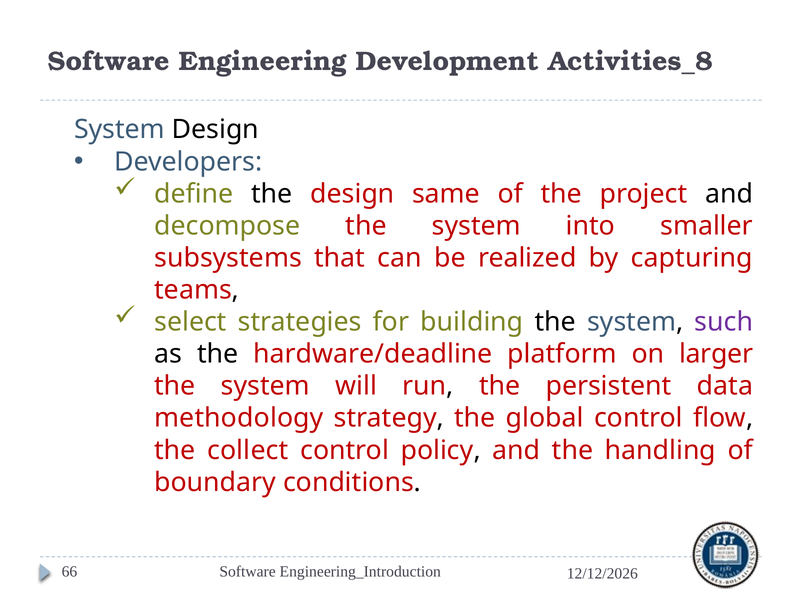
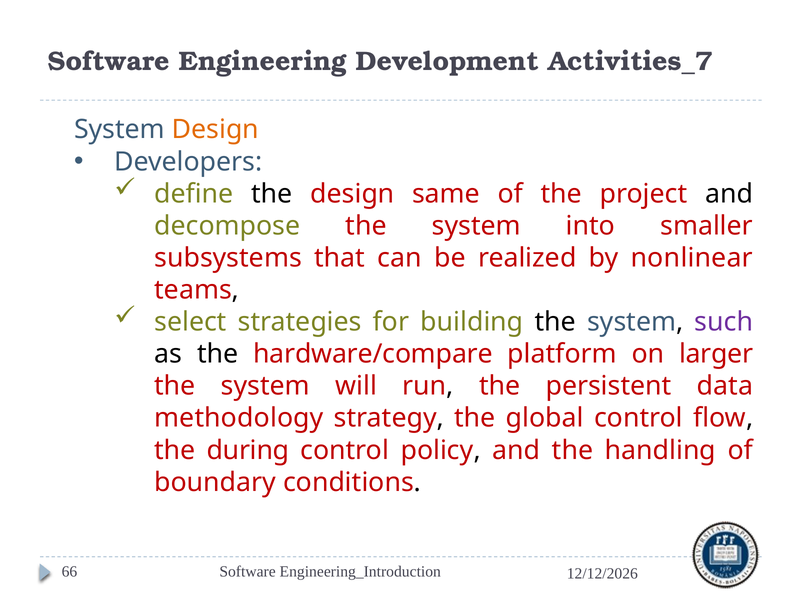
Activities_8: Activities_8 -> Activities_7 (630, 62)
Design colour: black -> orange (215, 130)
capturing: capturing -> nonlinear (692, 258)
hardware/deadline: hardware/deadline -> hardware/compare (373, 354)
collect: collect -> during (248, 451)
